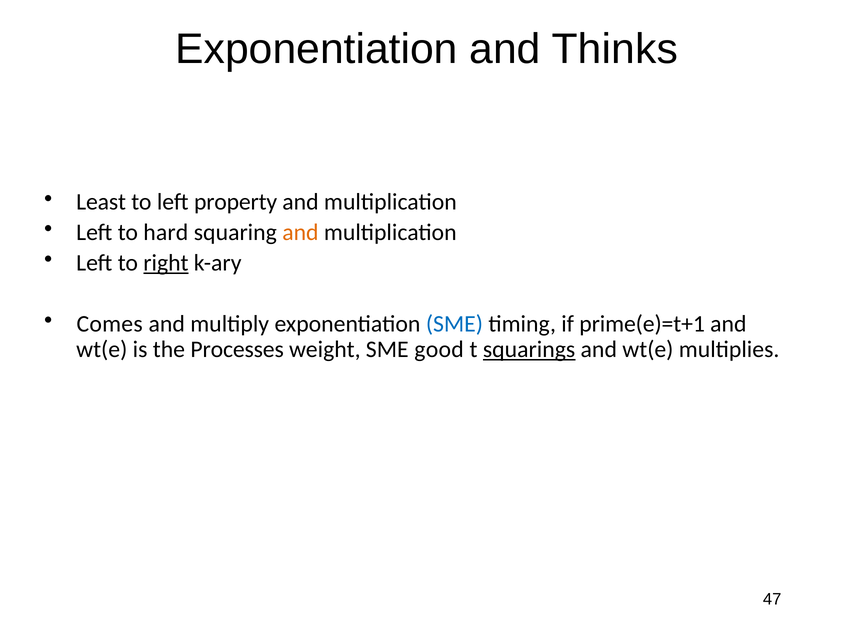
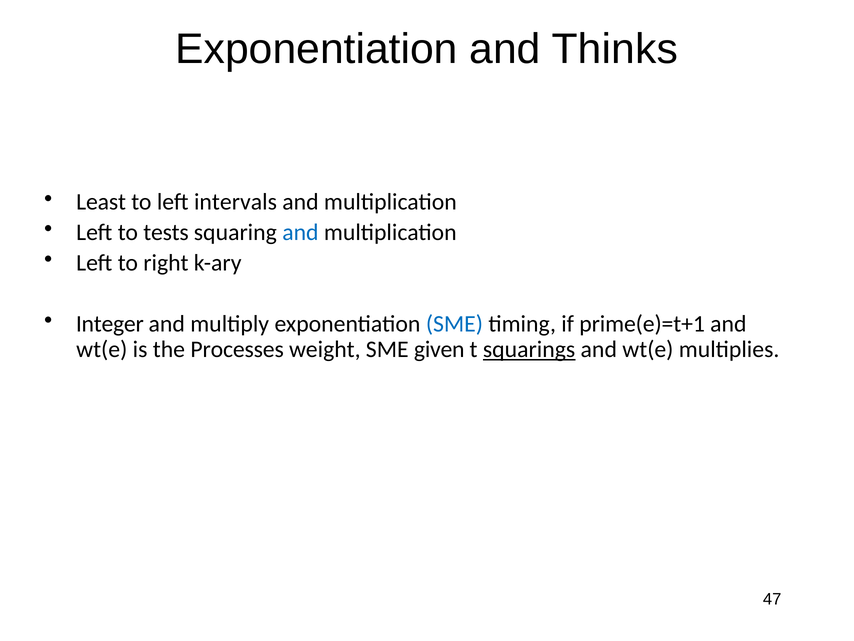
property: property -> intervals (235, 202)
hard: hard -> tests (166, 232)
and colour: orange -> blue (300, 232)
right underline: present -> none (166, 263)
Comes: Comes -> Integer (110, 323)
good: good -> given (439, 349)
